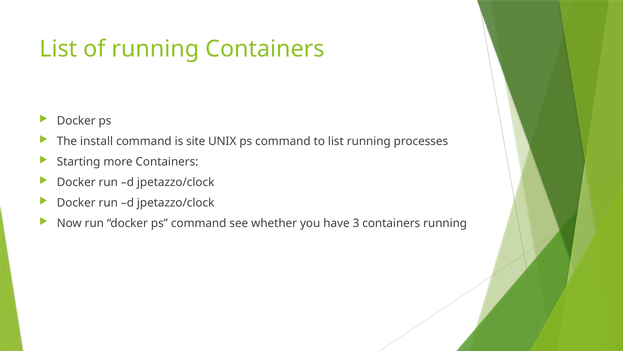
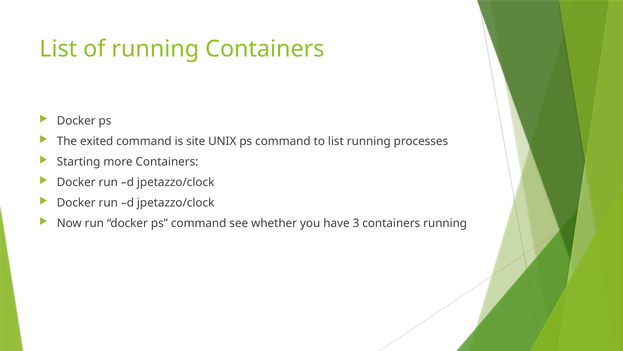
install: install -> exited (97, 141)
